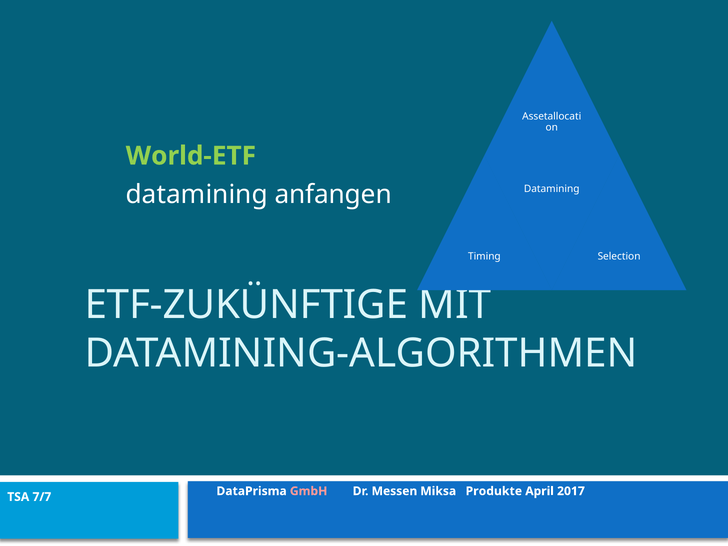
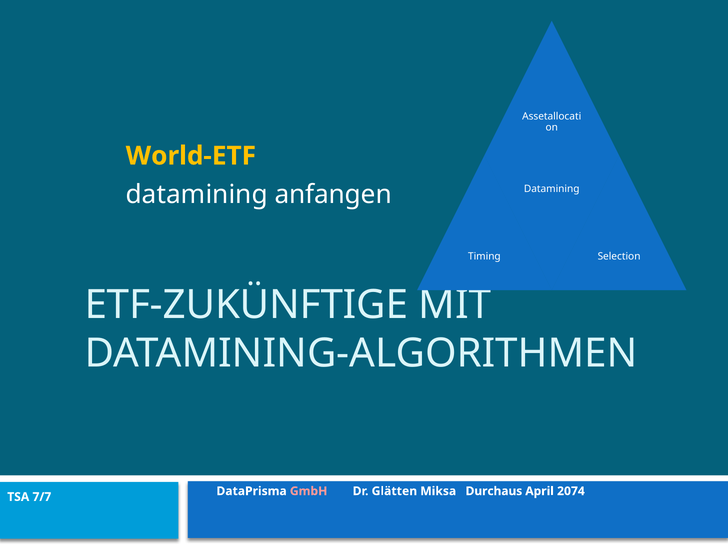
World-ETF colour: light green -> yellow (191, 156)
Messen: Messen -> Glätten (394, 491)
Produkte: Produkte -> Durchaus (494, 491)
2017: 2017 -> 2074 (571, 491)
